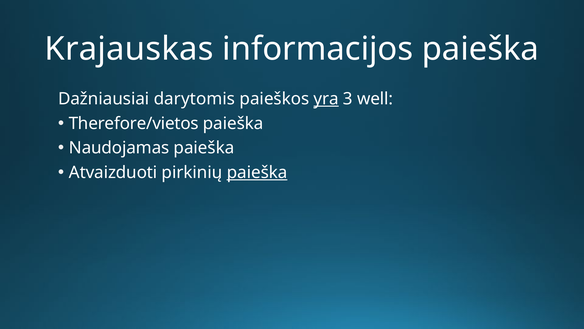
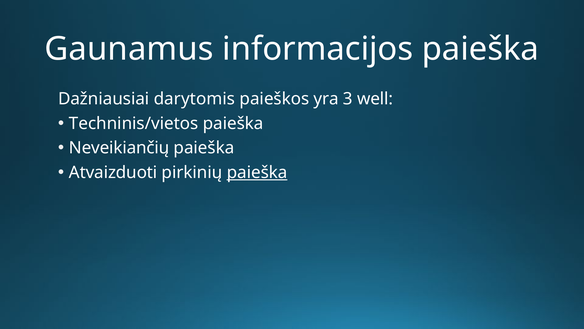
Krajauskas: Krajauskas -> Gaunamus (129, 49)
yra underline: present -> none (326, 99)
Therefore/vietos: Therefore/vietos -> Techninis/vietos (134, 123)
Naudojamas: Naudojamas -> Neveikiančių (119, 148)
